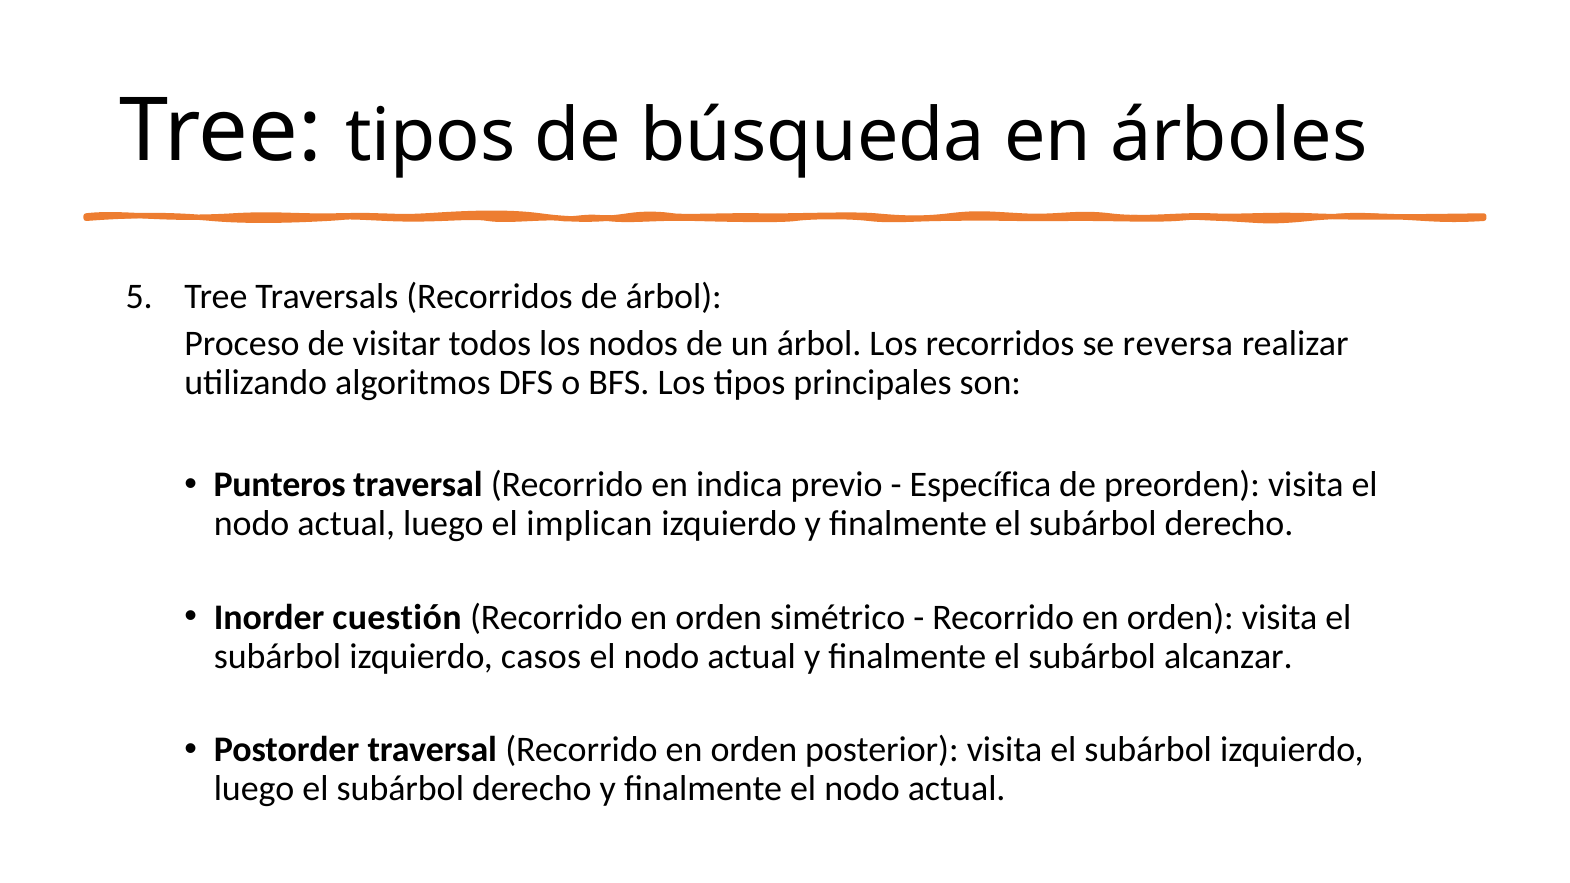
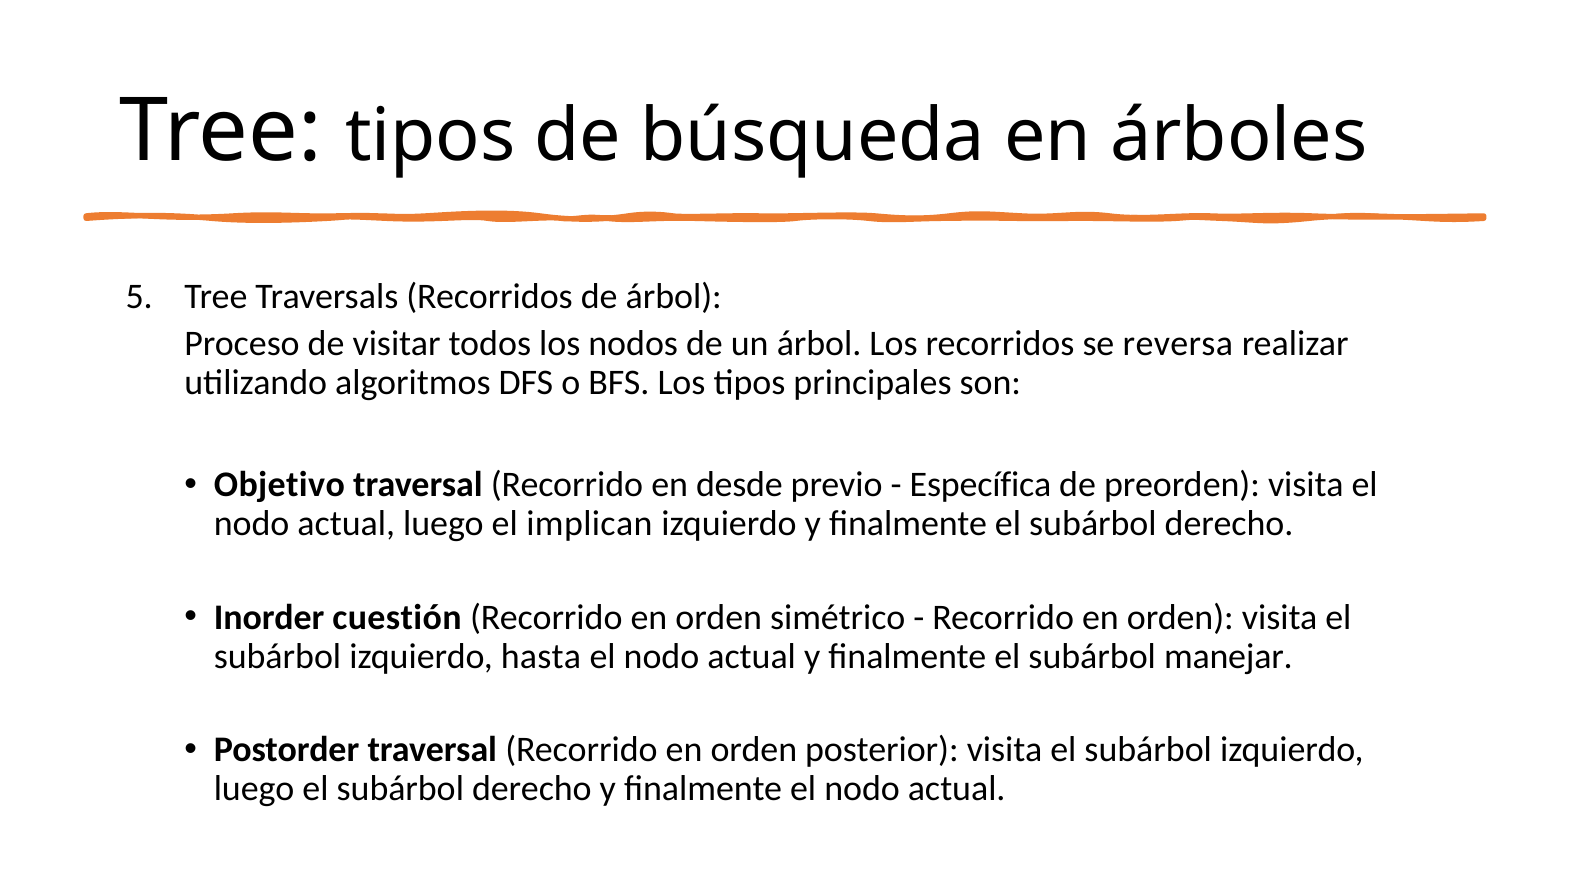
Punteros: Punteros -> Objetivo (279, 485)
indica: indica -> desde (739, 485)
casos: casos -> hasta (541, 656)
alcanzar: alcanzar -> manejar (1228, 656)
